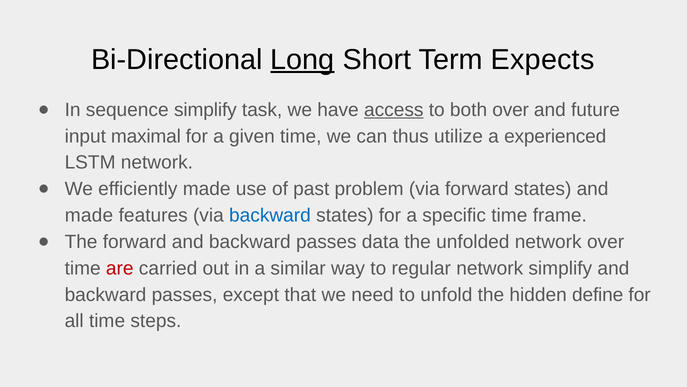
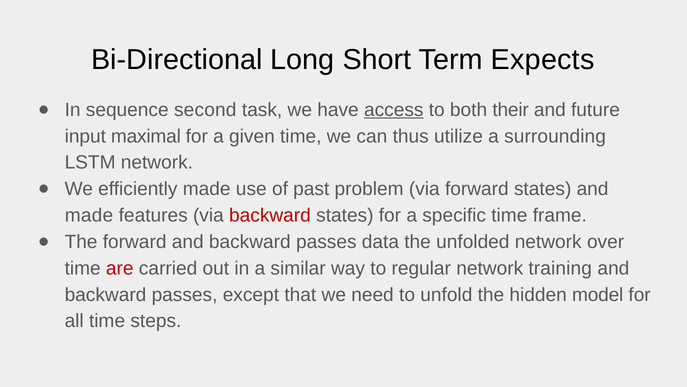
Long underline: present -> none (302, 60)
sequence simplify: simplify -> second (205, 110)
both over: over -> their (511, 110)
experienced: experienced -> surrounding (555, 136)
backward colour: blue -> red (270, 215)
network simplify: simplify -> training (560, 268)
define: define -> model (598, 294)
